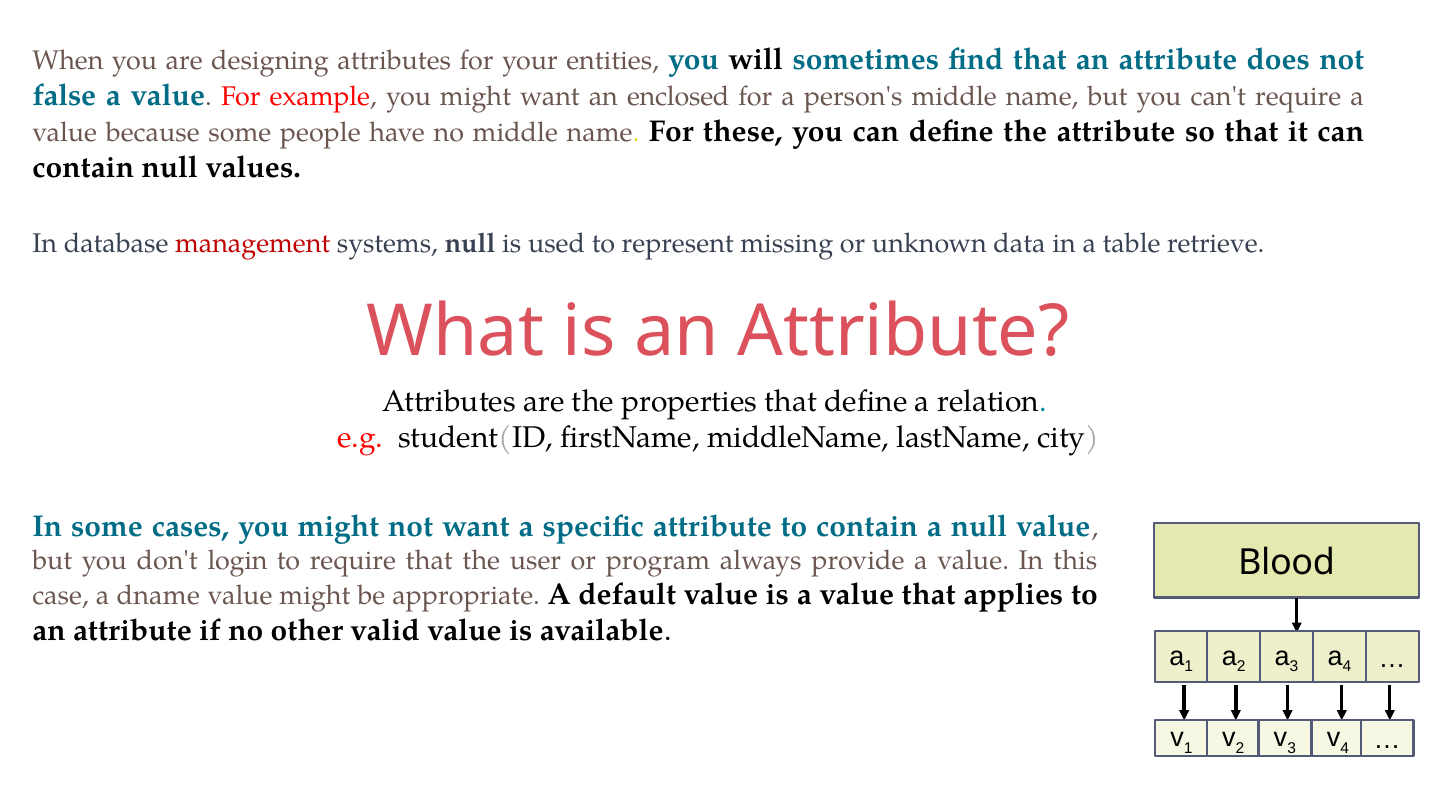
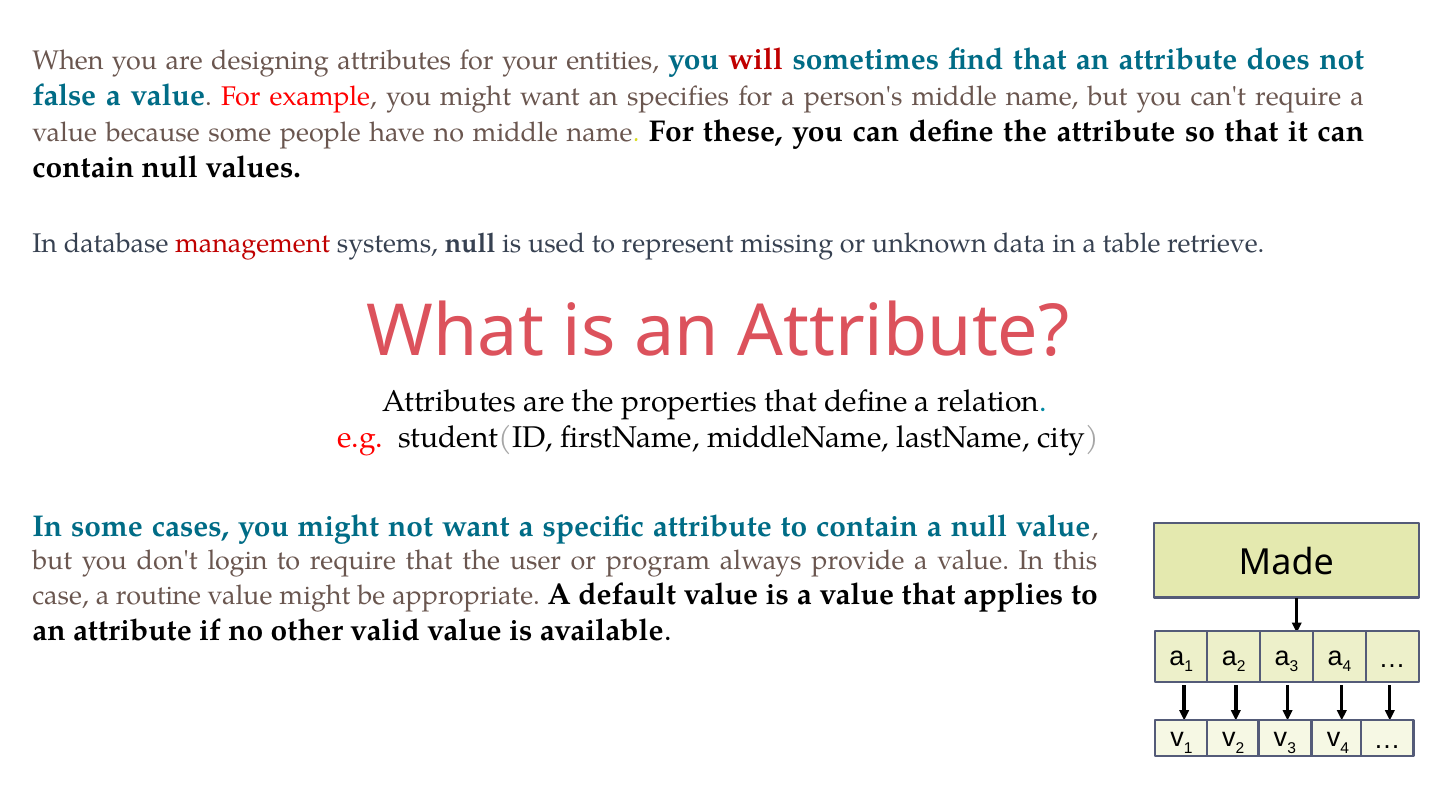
will colour: black -> red (756, 60)
enclosed: enclosed -> specifies (678, 97)
Blood: Blood -> Made (1286, 563)
dname: dname -> routine (159, 596)
